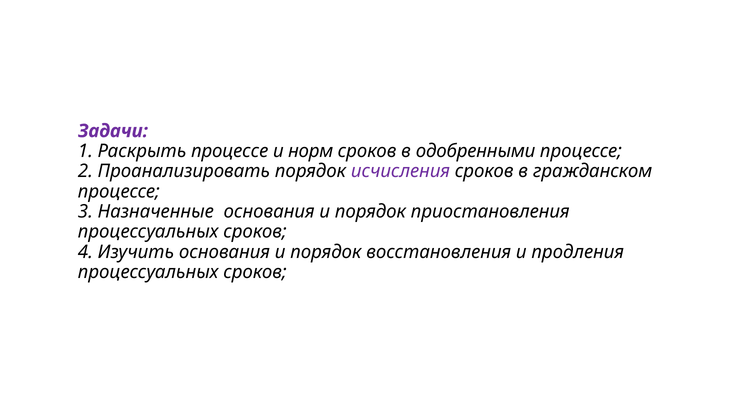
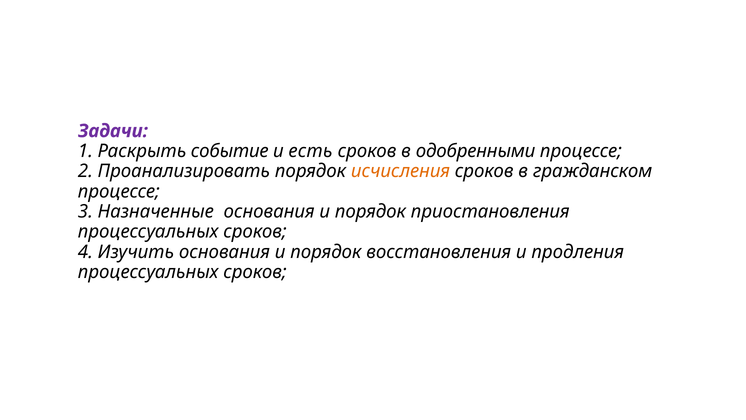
Раскрыть процессе: процессе -> событие (230, 151)
норм: норм -> есть (311, 151)
исчисления colour: purple -> orange (400, 171)
